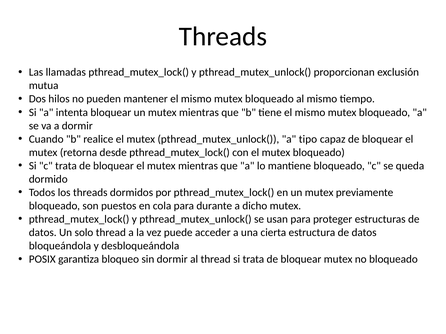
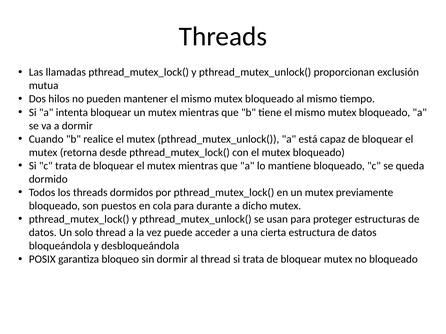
tipo: tipo -> está (308, 139)
